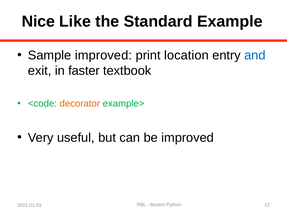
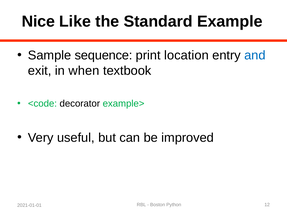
Sample improved: improved -> sequence (104, 55)
faster: faster -> when (84, 71)
decorator colour: orange -> black (80, 104)
